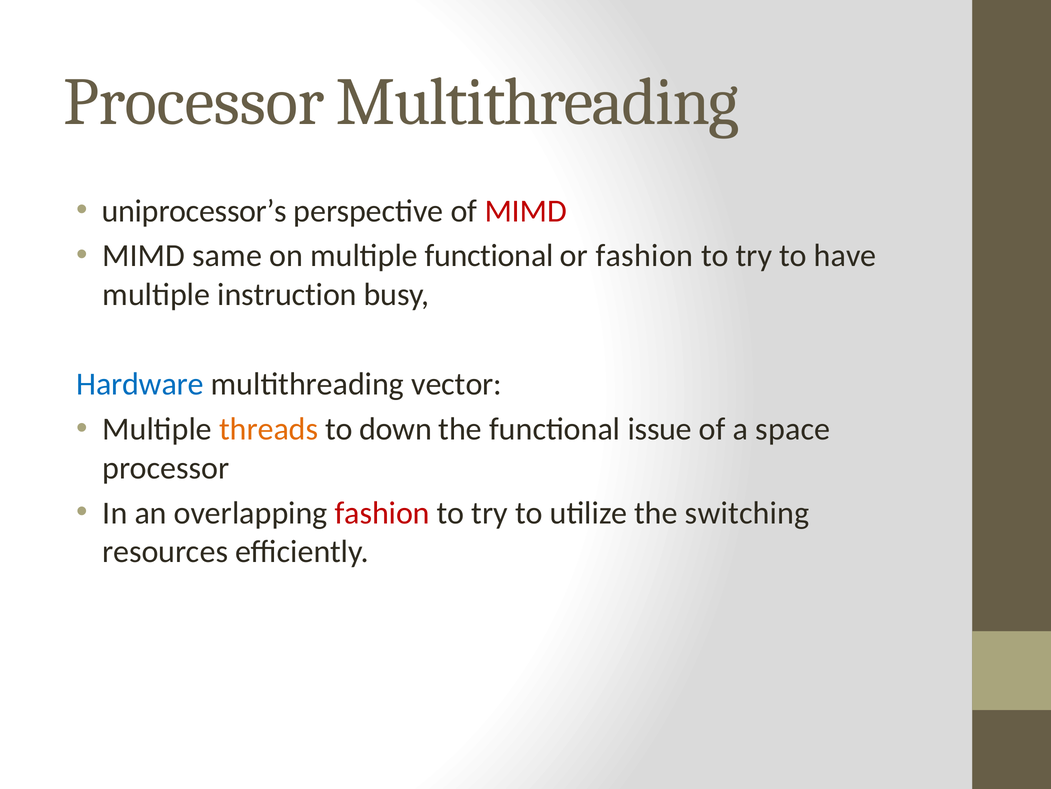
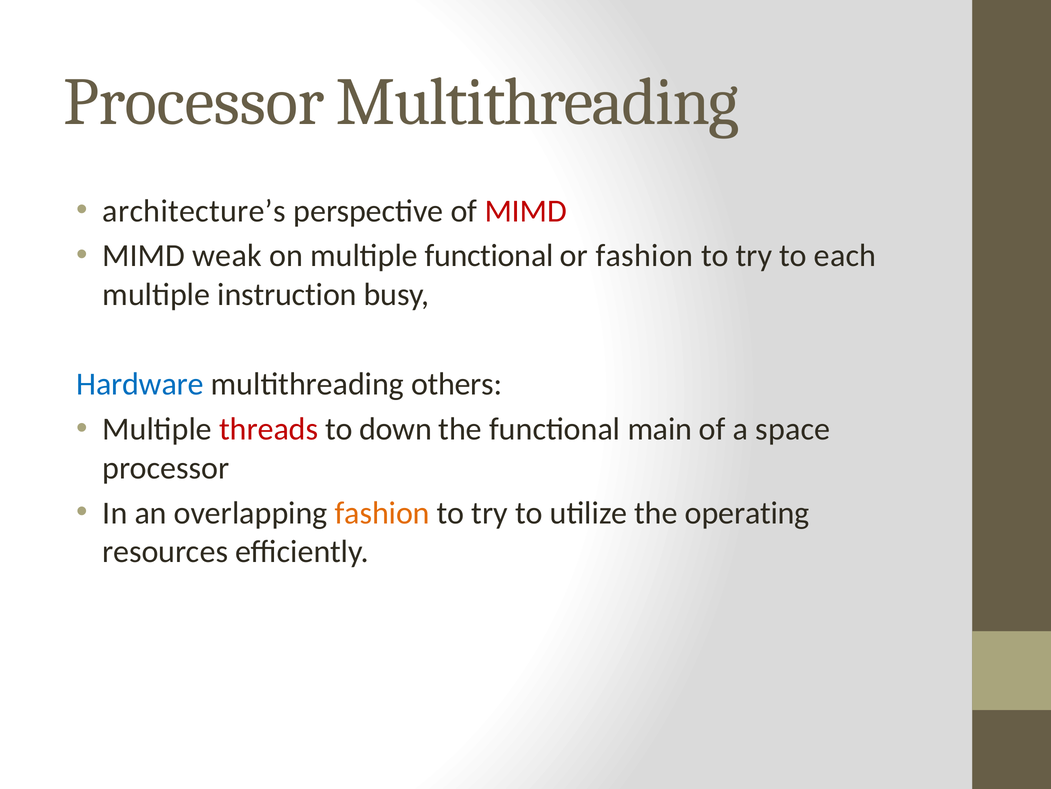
uniprocessor’s: uniprocessor’s -> architecture’s (194, 211)
same: same -> weak (227, 256)
have: have -> each (845, 256)
vector: vector -> others (457, 384)
threads colour: orange -> red (269, 429)
issue: issue -> main (660, 429)
fashion colour: red -> orange (382, 512)
switching: switching -> operating (747, 512)
